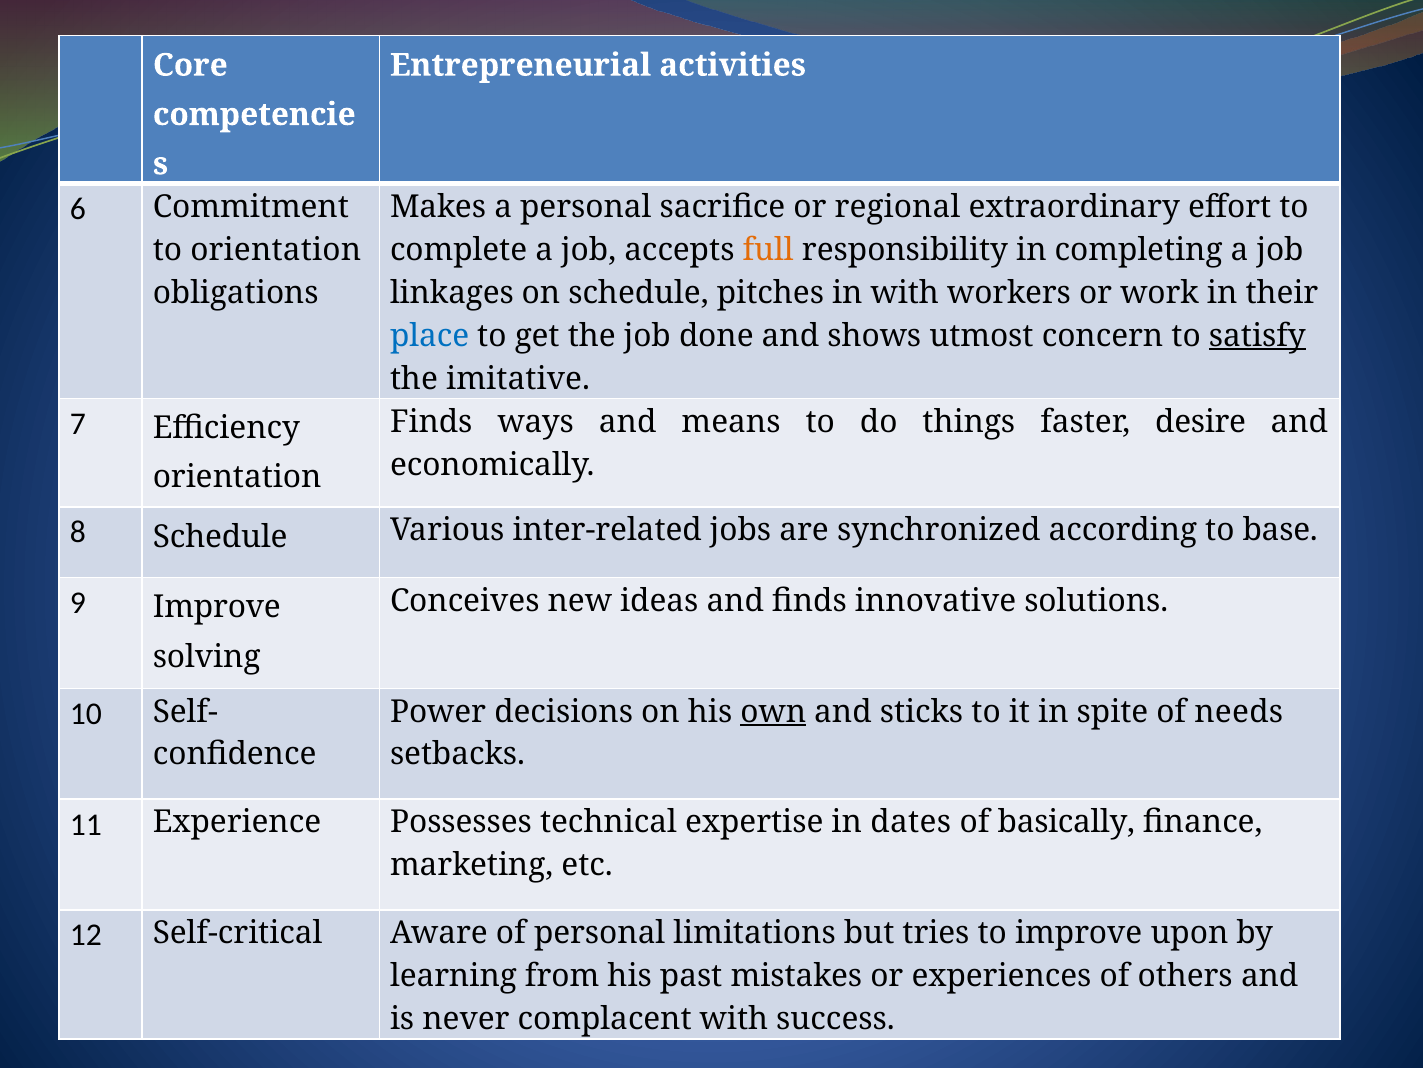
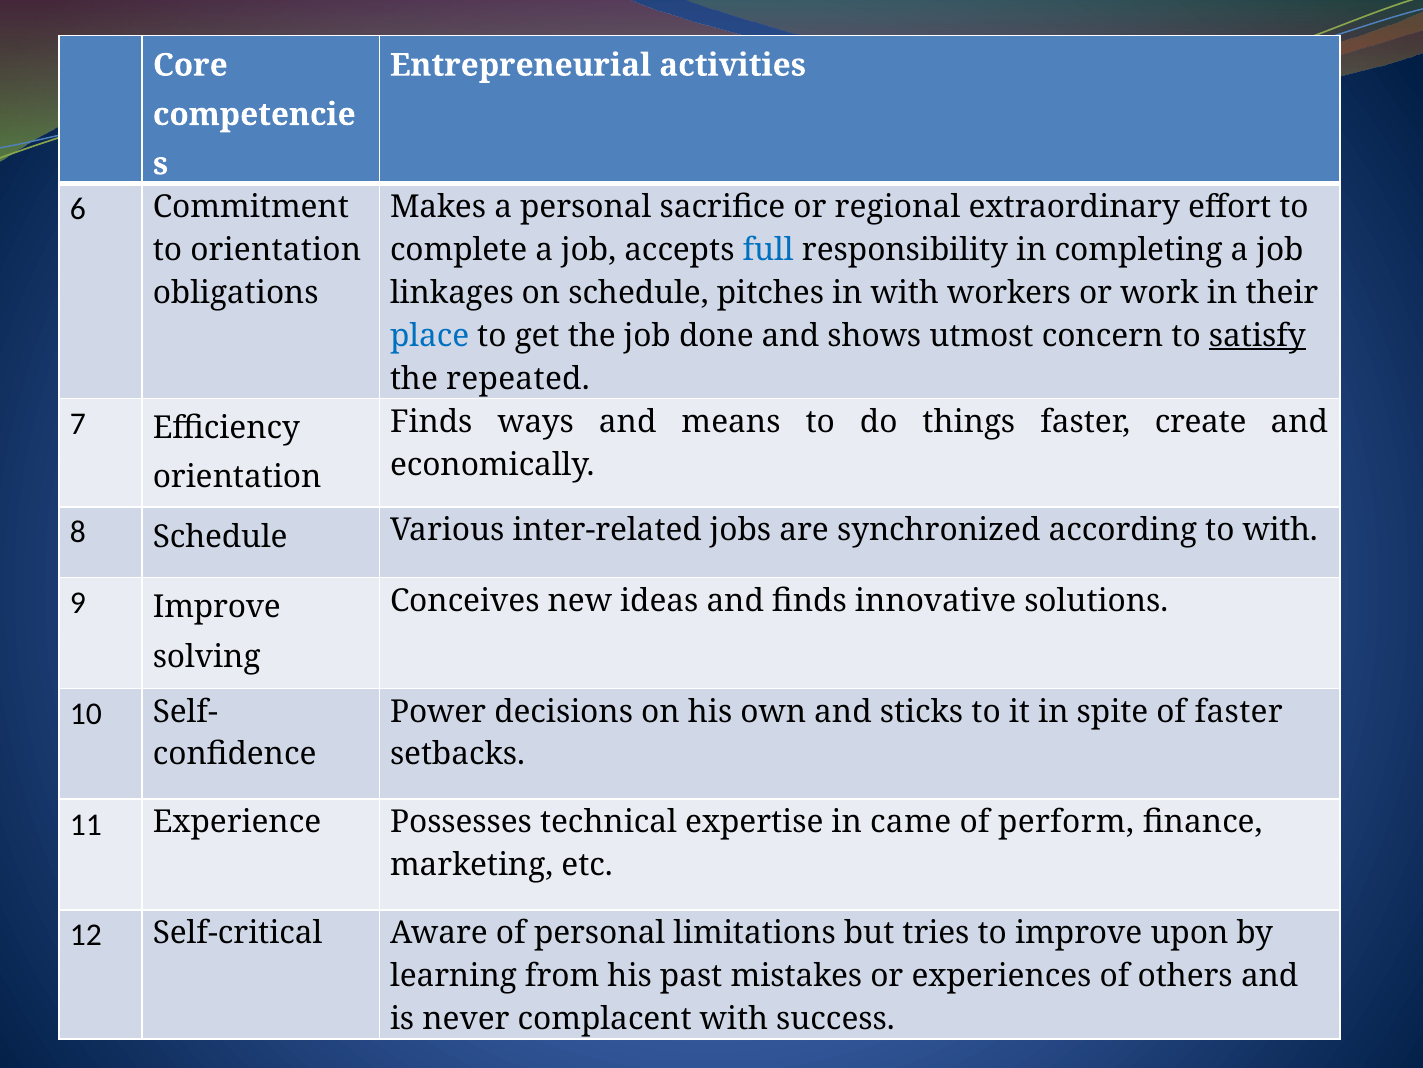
full colour: orange -> blue (768, 250)
imitative: imitative -> repeated (518, 378)
desire: desire -> create (1201, 421)
to base: base -> with (1280, 530)
own underline: present -> none (773, 711)
of needs: needs -> faster (1239, 711)
dates: dates -> came (911, 822)
basically: basically -> perform (1066, 822)
